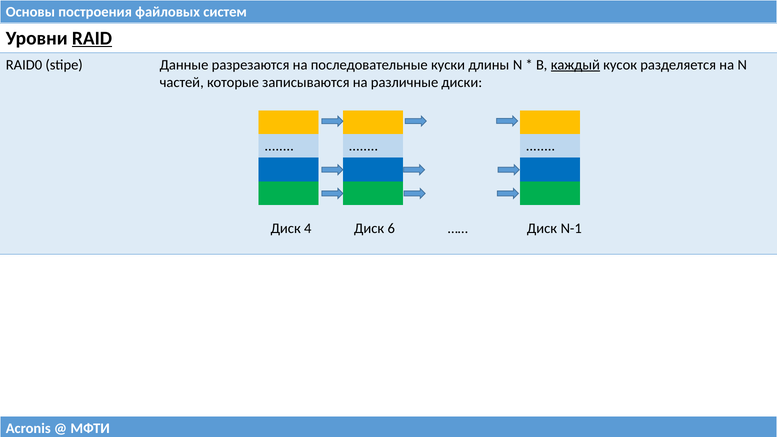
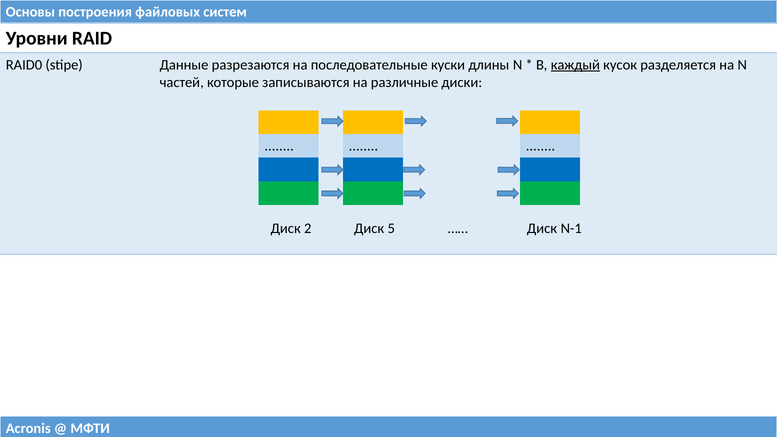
RAID underline: present -> none (92, 38)
4: 4 -> 2 (308, 229)
6: 6 -> 5 (391, 229)
